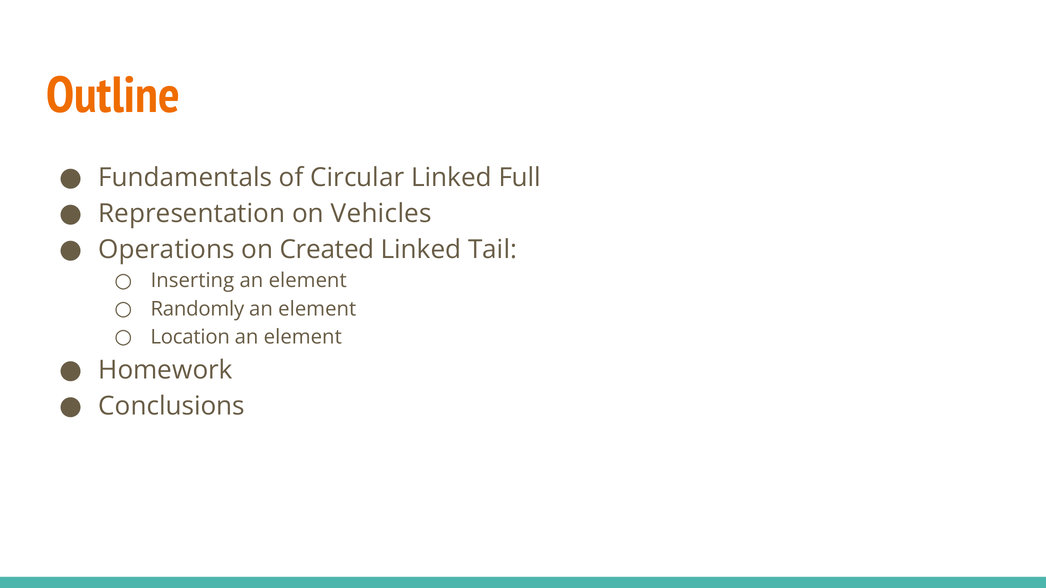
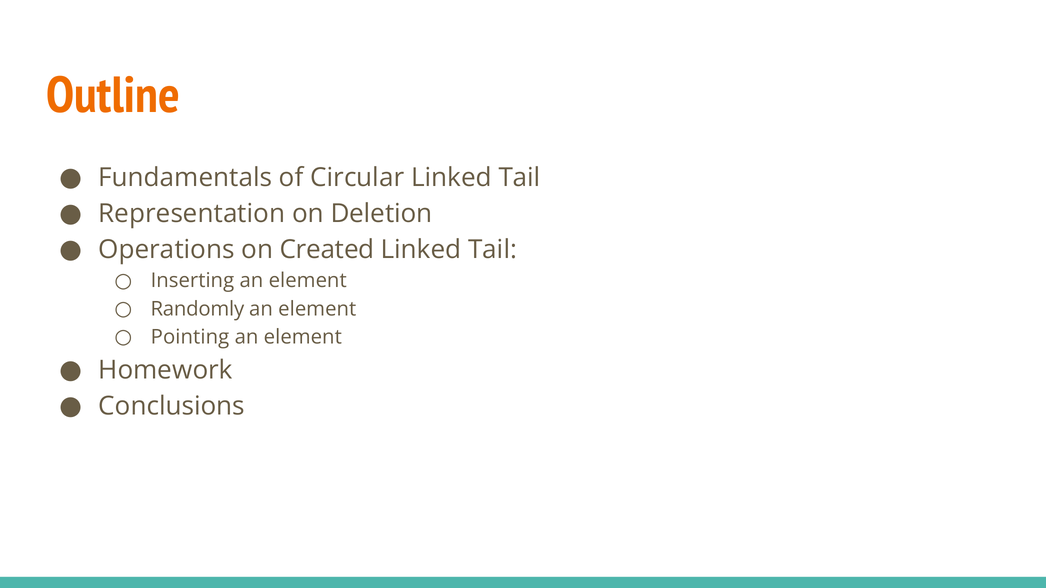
Circular Linked Full: Full -> Tail (520, 178)
Vehicles: Vehicles -> Deletion (381, 214)
Location: Location -> Pointing (190, 337)
